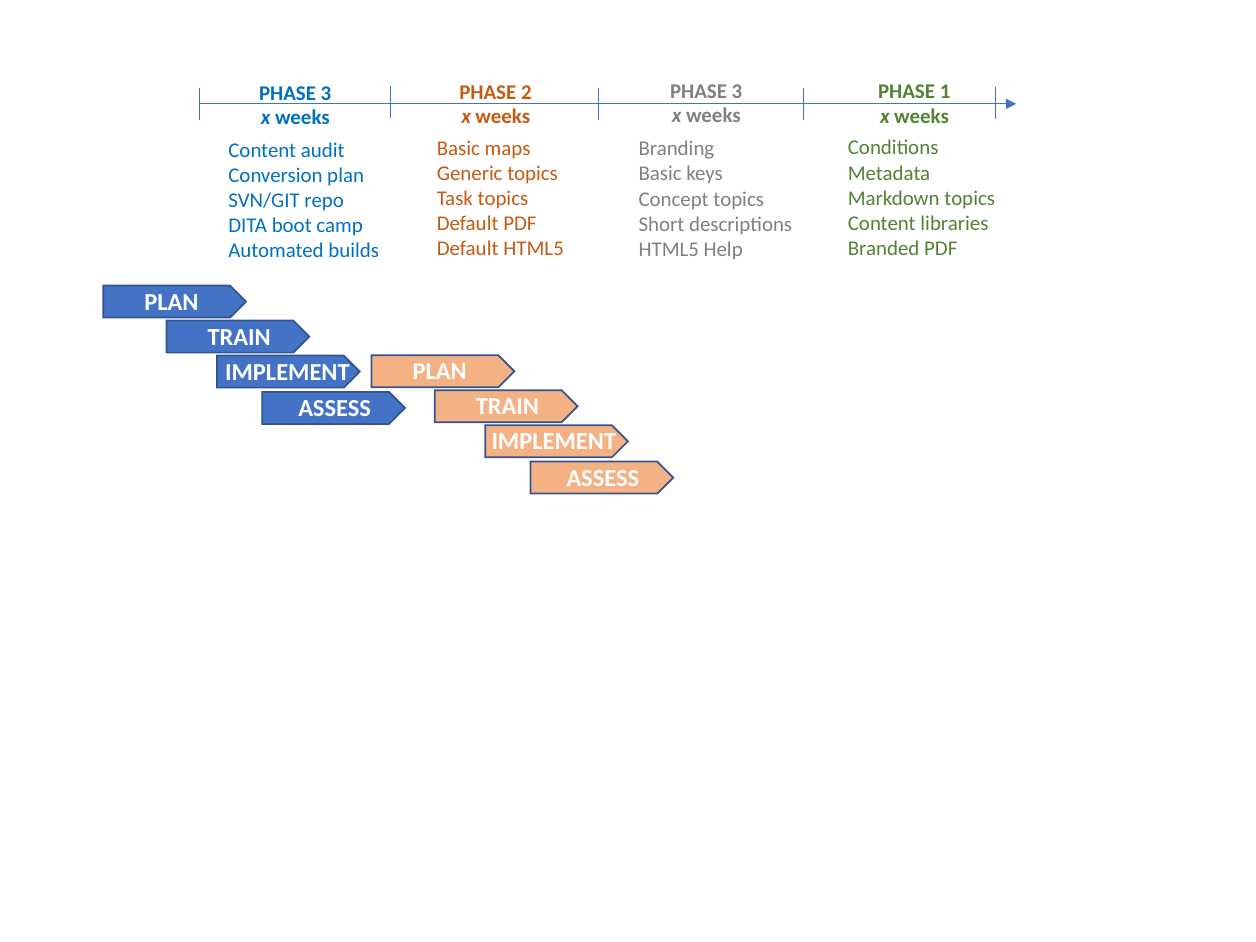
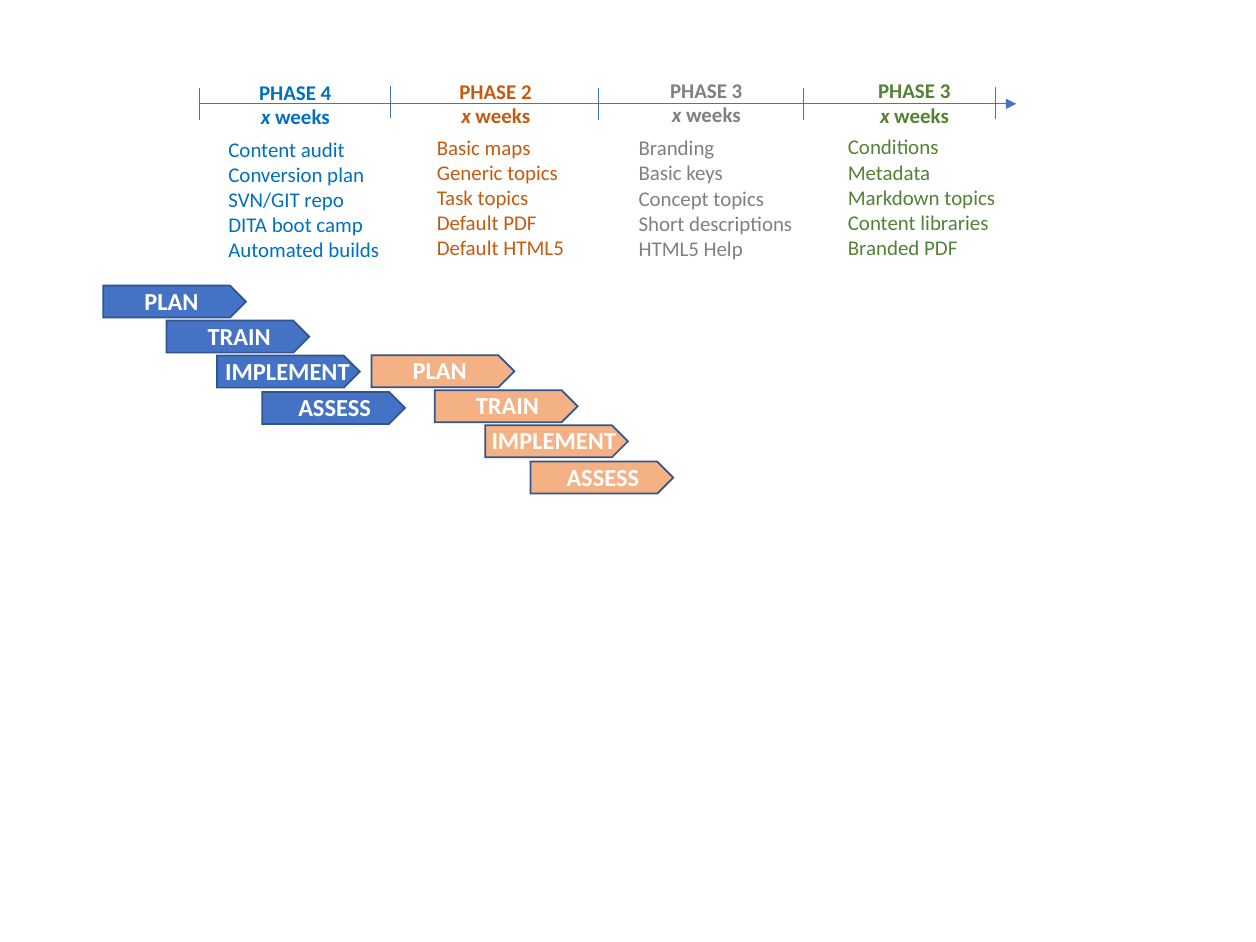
1: 1 -> 3 (945, 92)
3: 3 -> 4 (326, 93)
